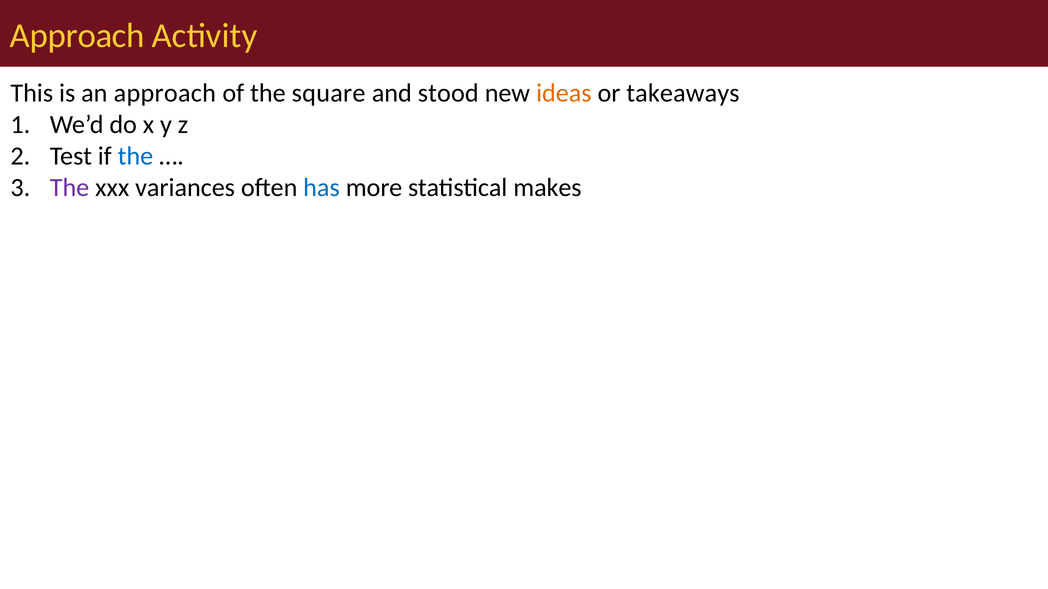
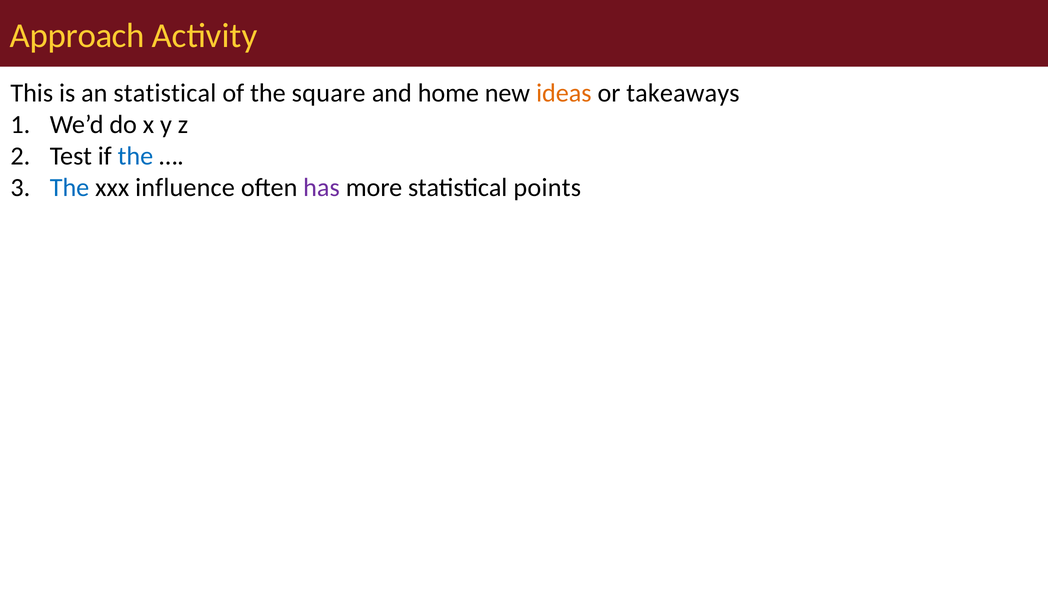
an approach: approach -> statistical (165, 93)
stood: stood -> home (448, 93)
The colour: purple -> blue (70, 188)
variances: variances -> influence (185, 188)
has colour: blue -> purple (322, 188)
makes: makes -> points (547, 188)
